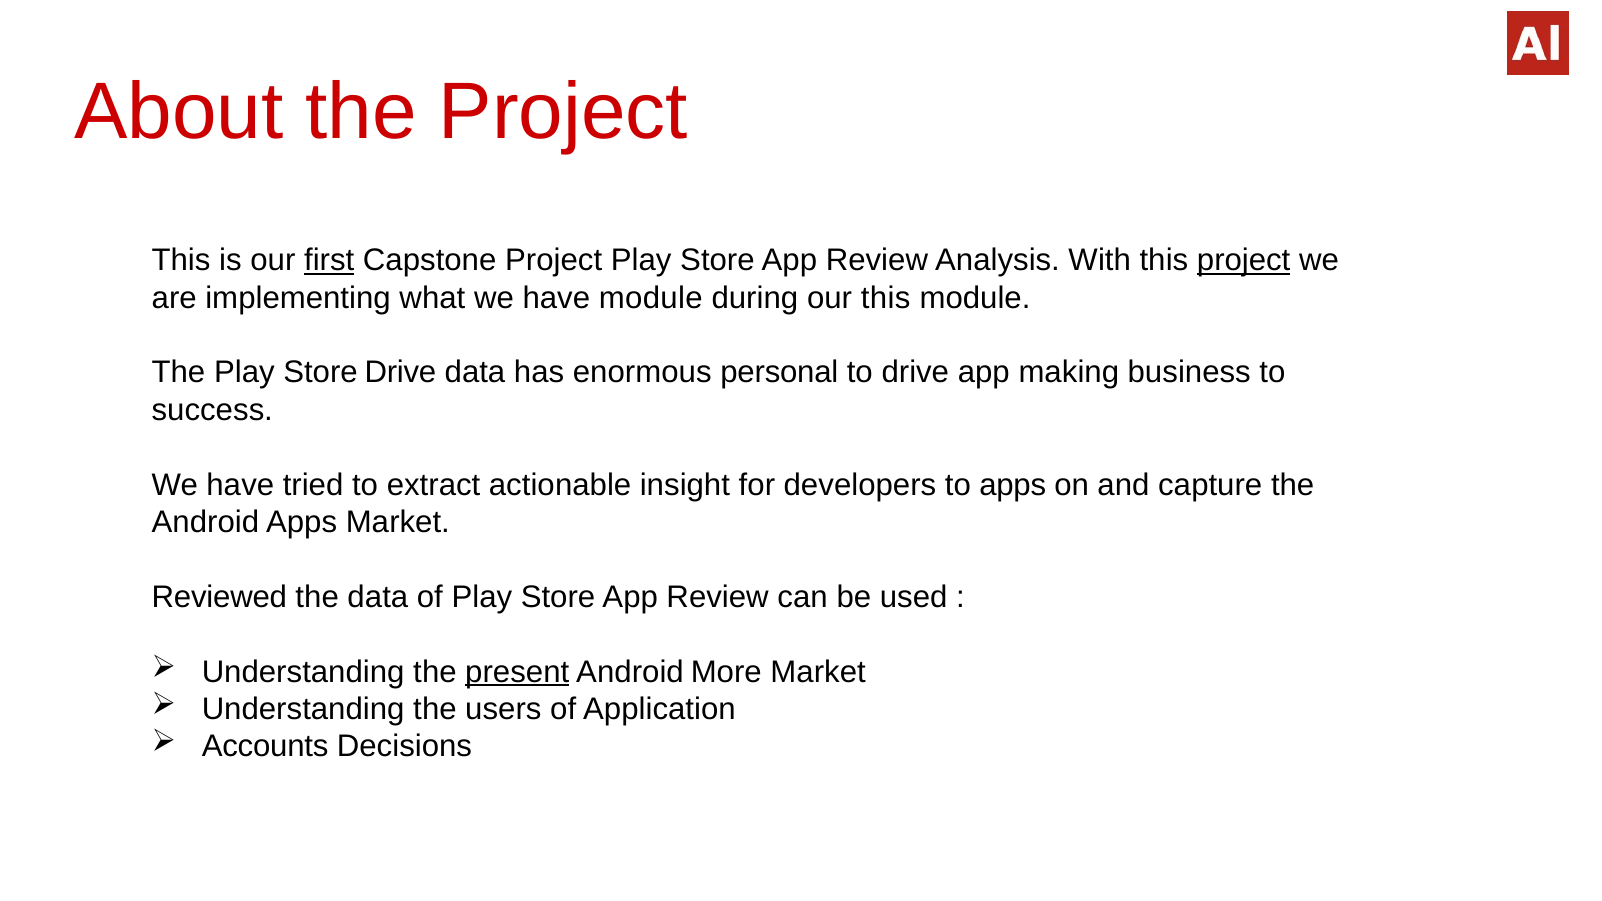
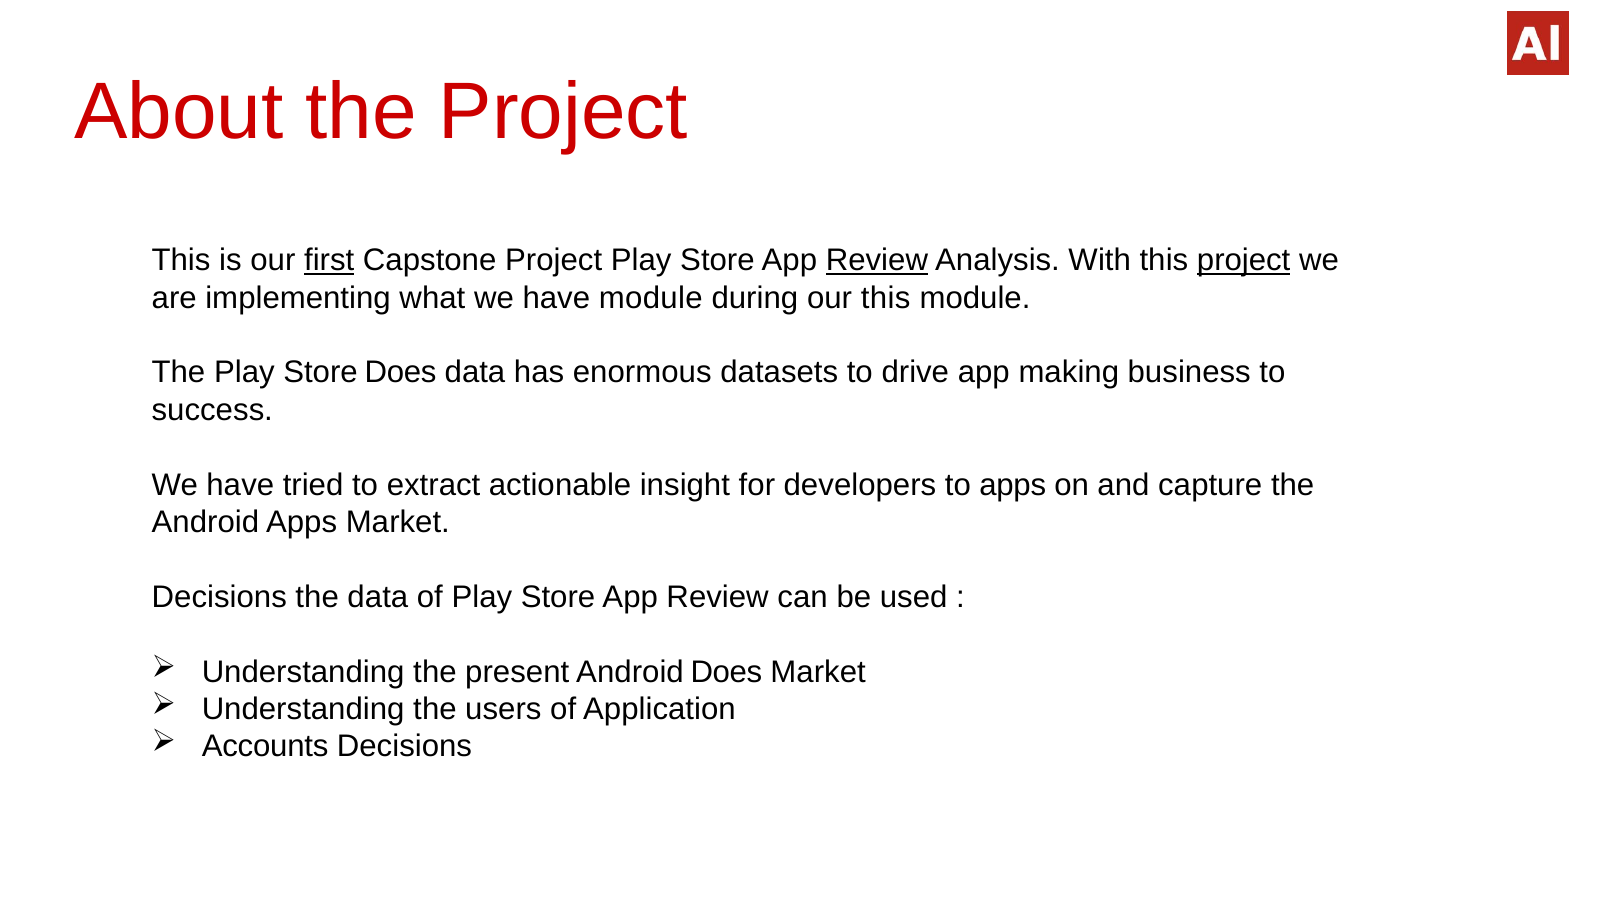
Review underline: none -> present (877, 261)
Store Drive: Drive -> Does (400, 373)
personal: personal -> datasets (779, 373)
Reviewed: Reviewed -> Decisions (219, 597)
present underline: present -> none (517, 672)
Android More: More -> Does (726, 672)
